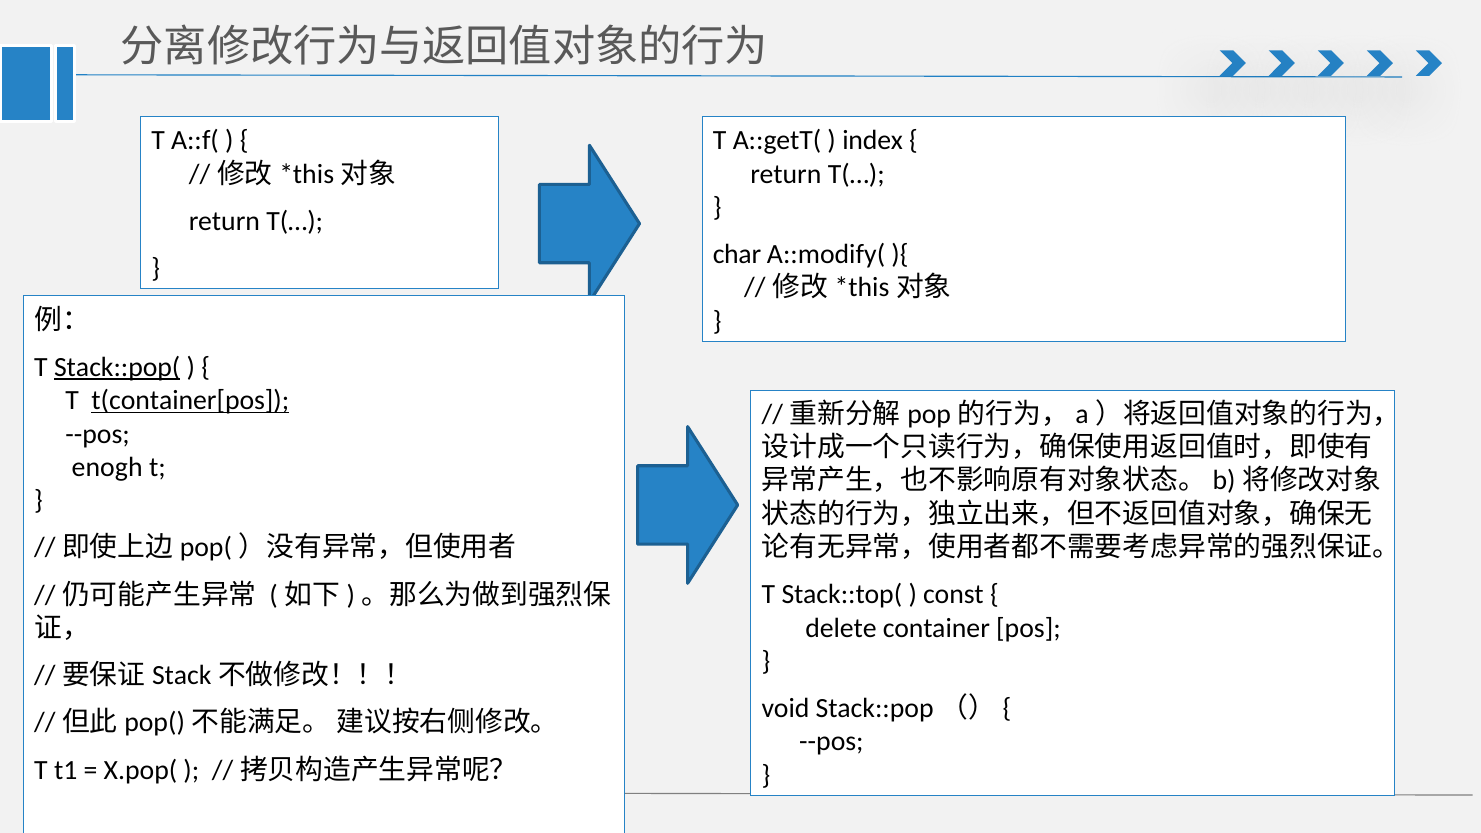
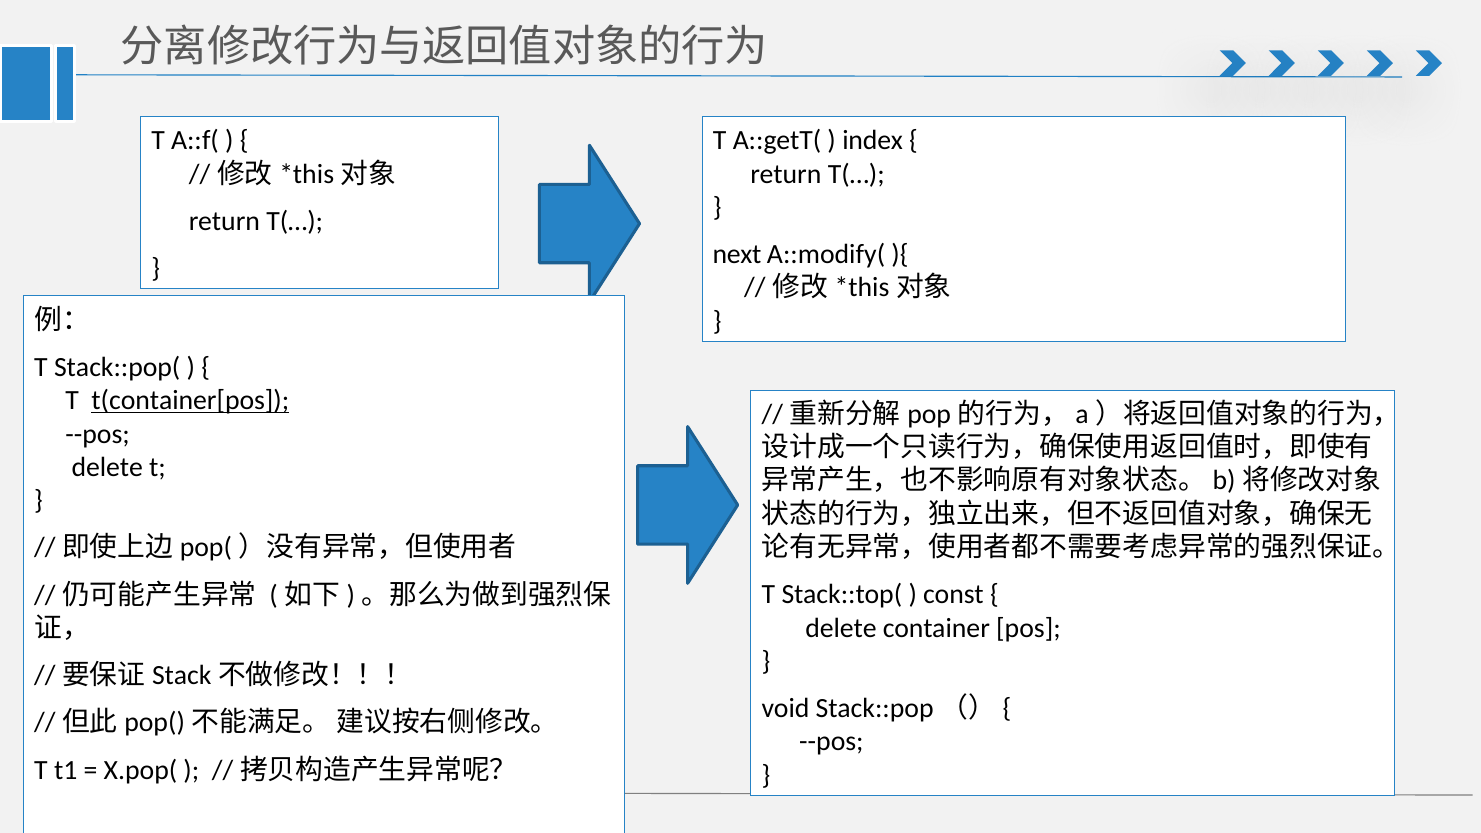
char: char -> next (737, 254)
Stack::pop( underline: present -> none (117, 367)
enogh: enogh -> delete (107, 467)
